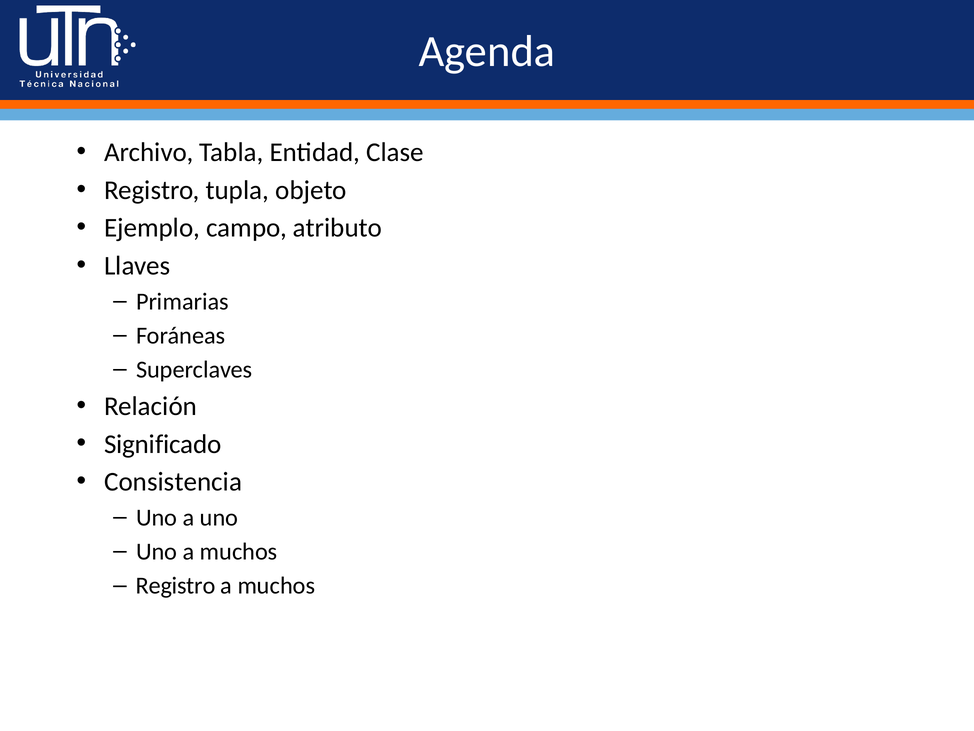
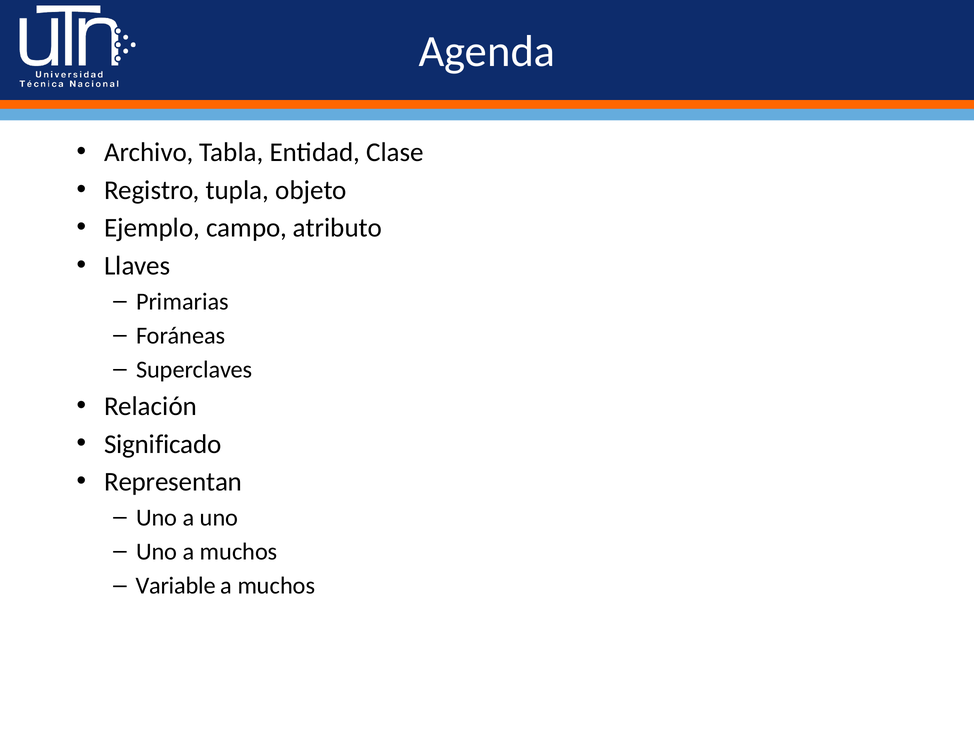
Consistencia: Consistencia -> Representan (173, 482)
Registro: Registro -> Variable (176, 585)
